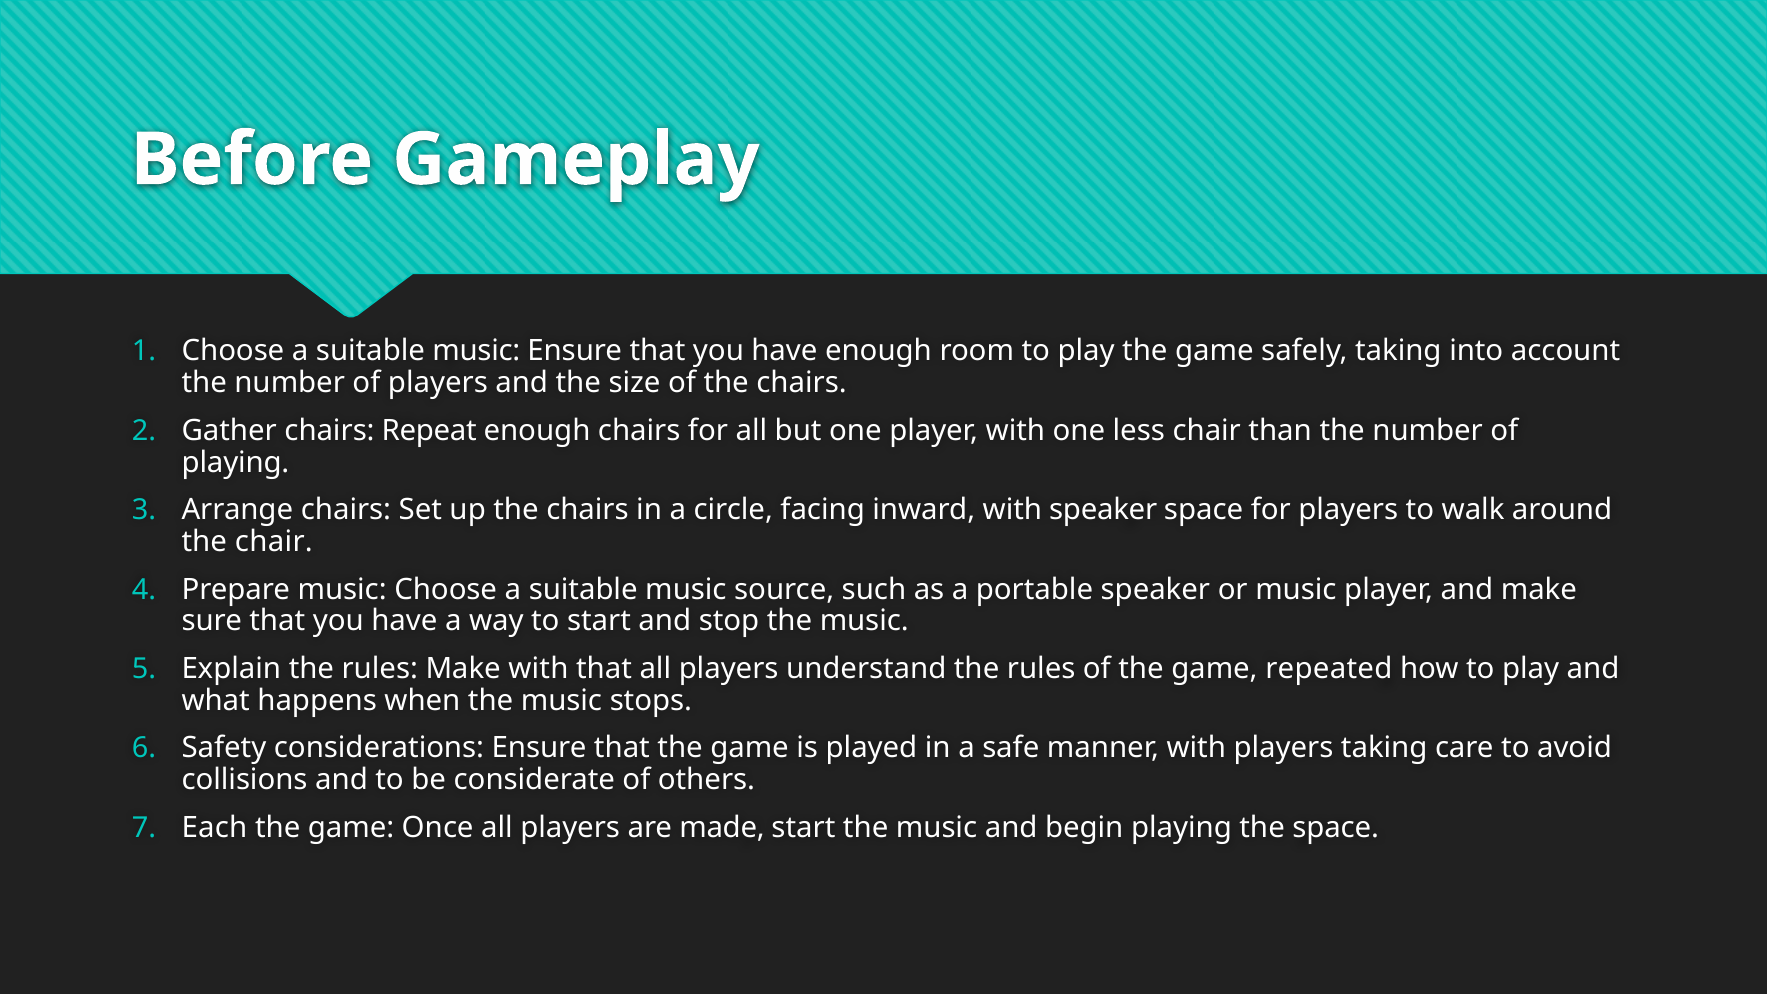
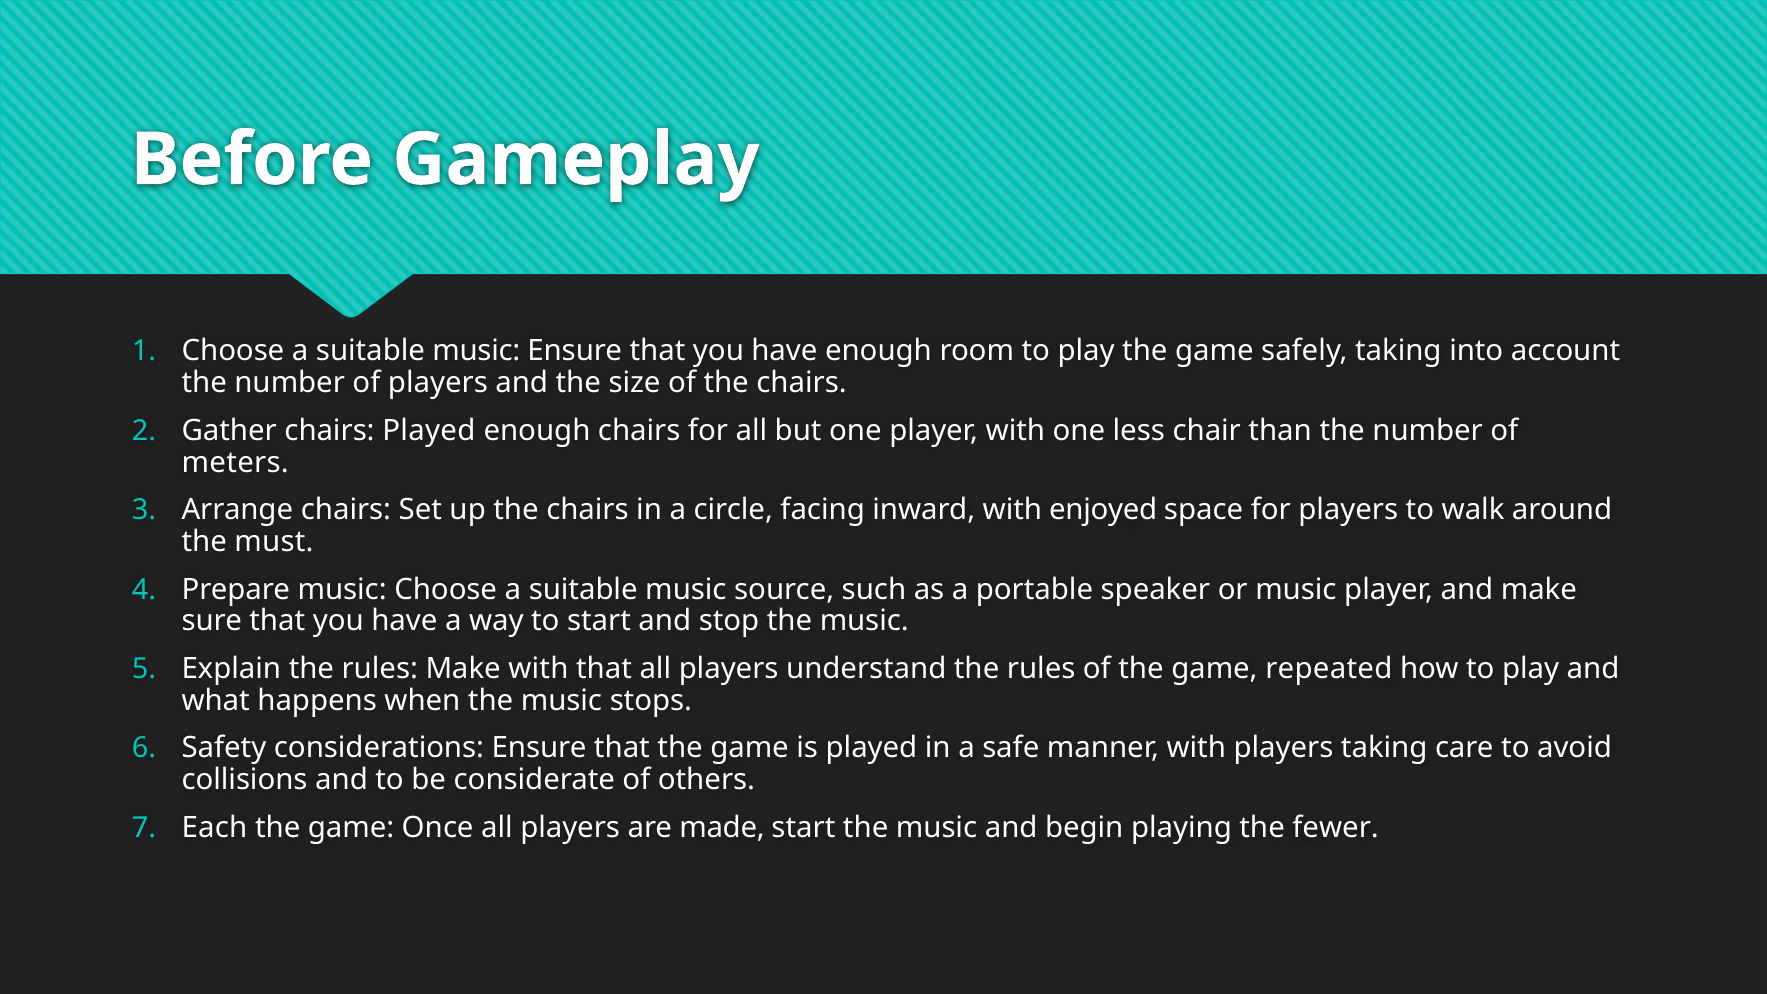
chairs Repeat: Repeat -> Played (429, 431)
playing: playing -> meters (235, 462)
with speaker: speaker -> enjoyed (1103, 510)
the chair: chair -> must (274, 542)
the space: space -> fewer (1336, 828)
